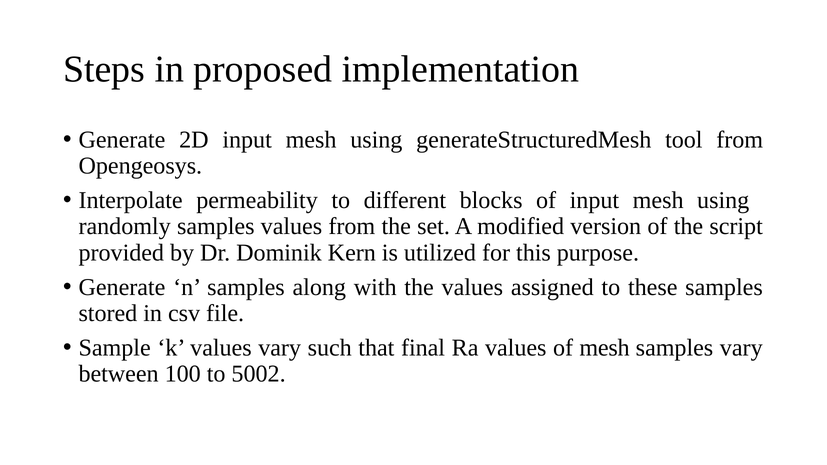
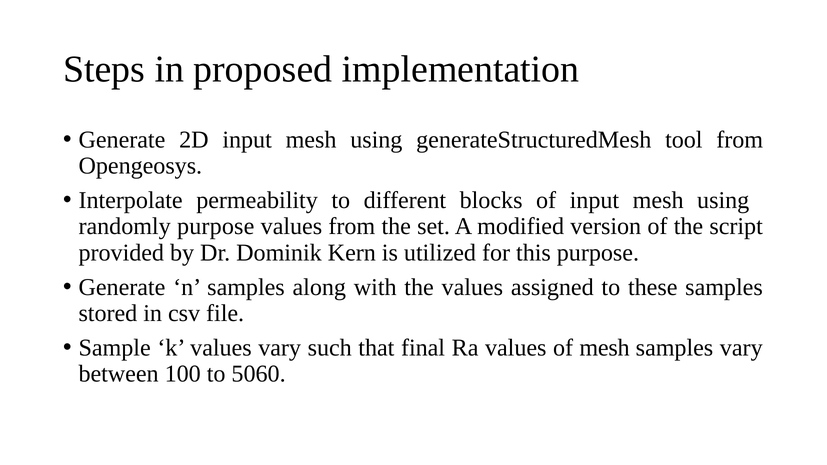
randomly samples: samples -> purpose (216, 227)
5002: 5002 -> 5060 (259, 374)
